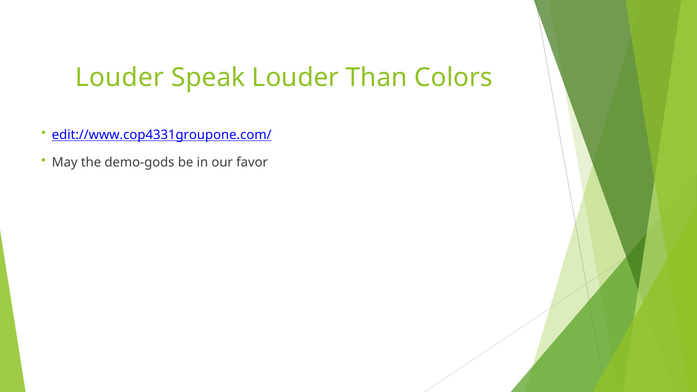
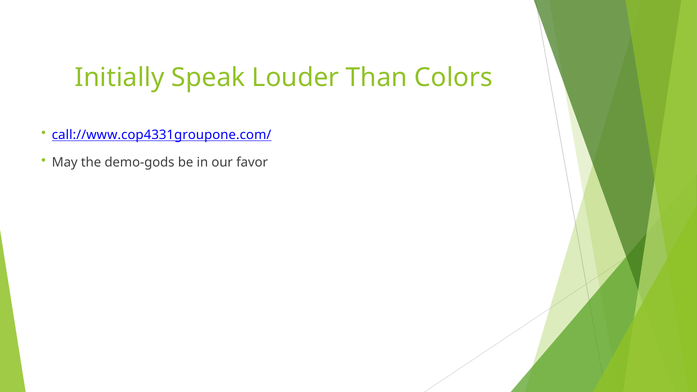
Louder: Louder -> Initially (120, 78)
edit://www.cop4331groupone.com/: edit://www.cop4331groupone.com/ -> call://www.cop4331groupone.com/ (162, 135)
